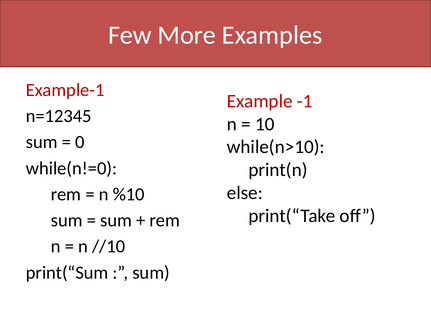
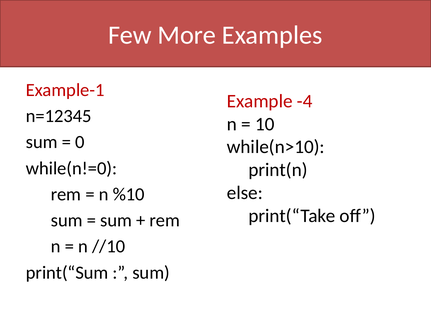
-1: -1 -> -4 (305, 101)
